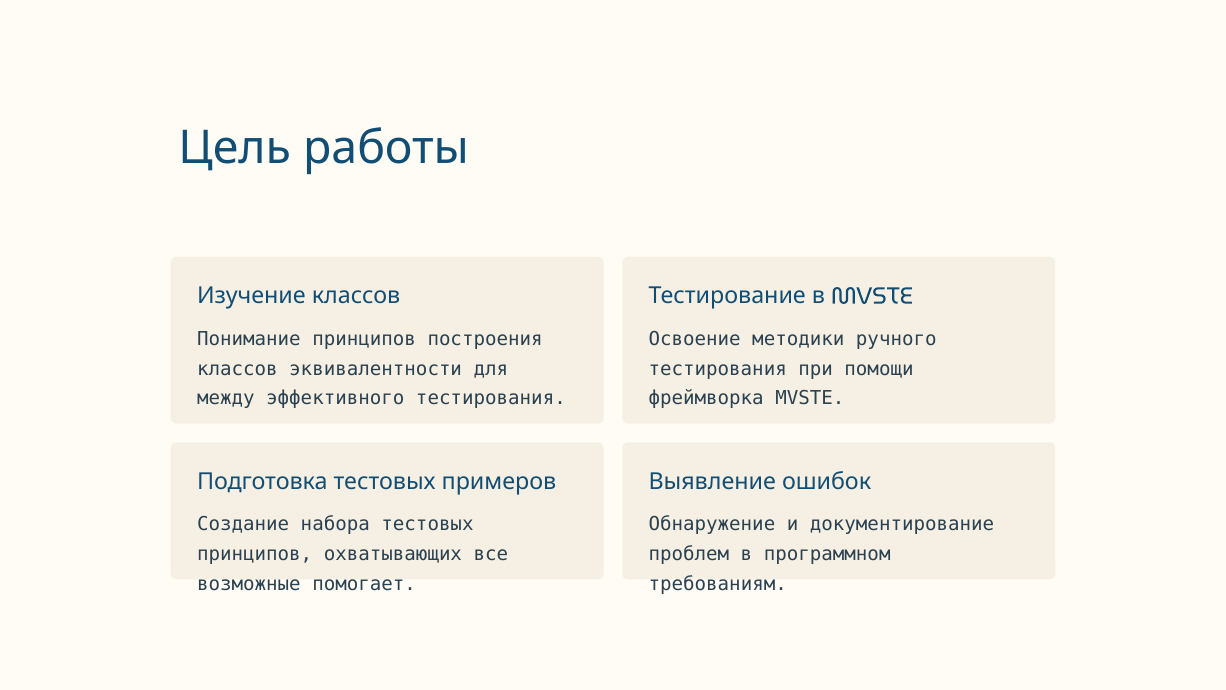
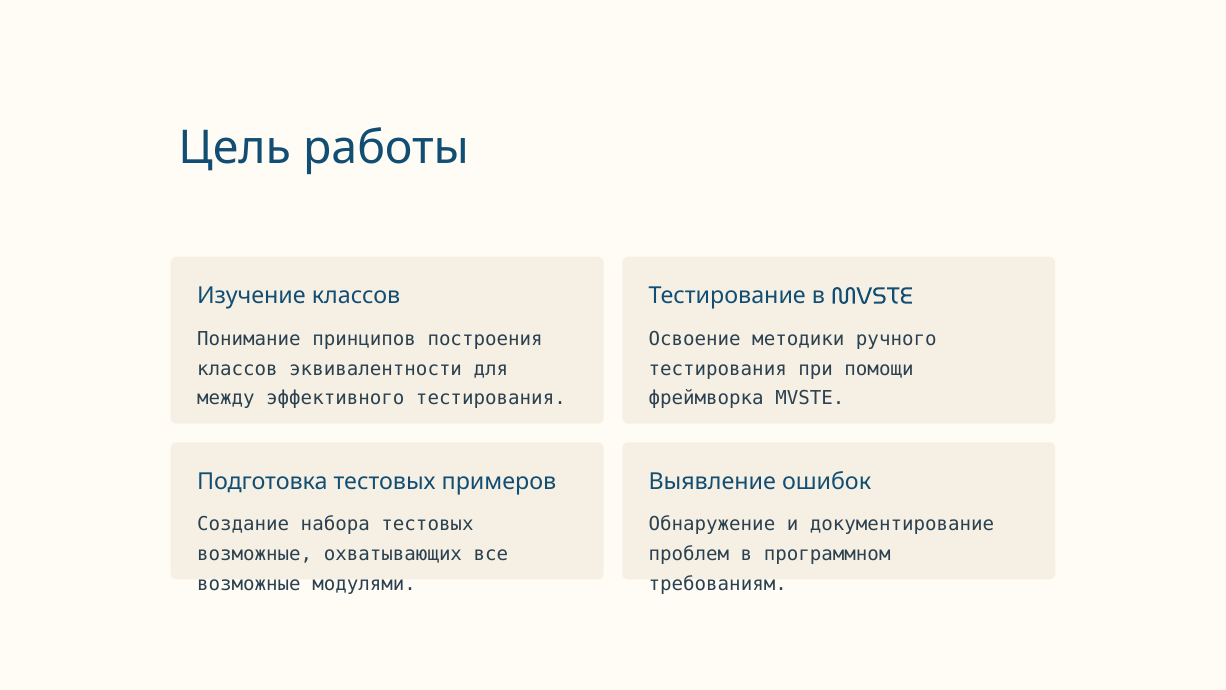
принципов: принципов -> возможные (255, 554)
помогает: помогает -> модулями (364, 584)
